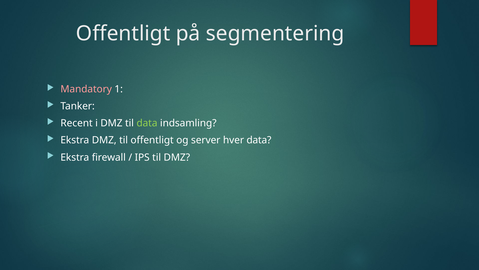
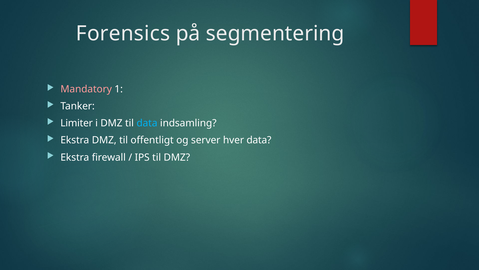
Offentligt: Offentligt -> Forensics (123, 34)
Recent: Recent -> Limiter (77, 123)
data colour: light green -> light blue (147, 123)
